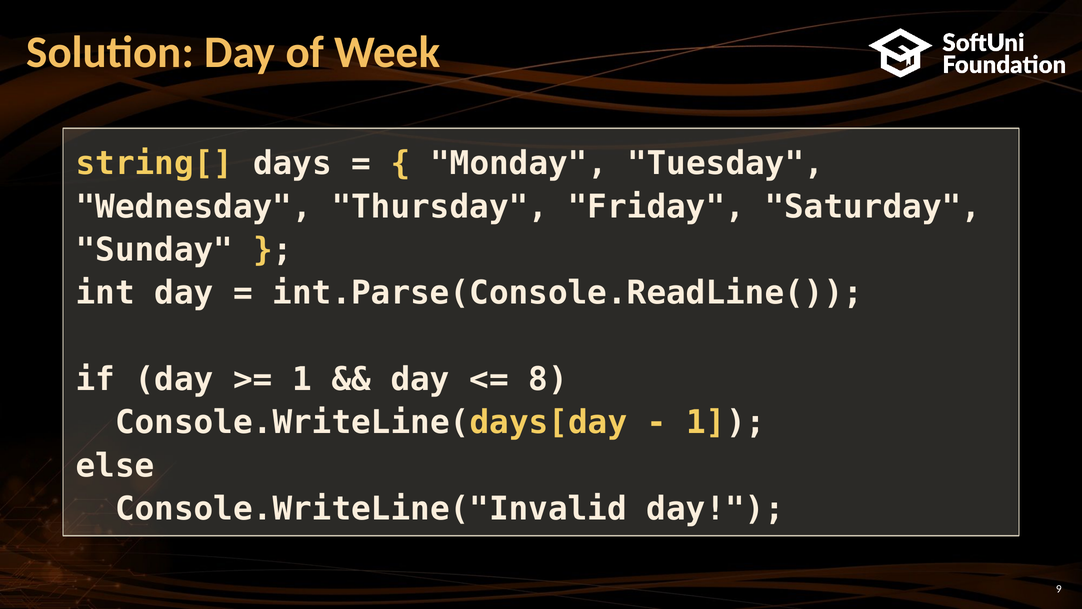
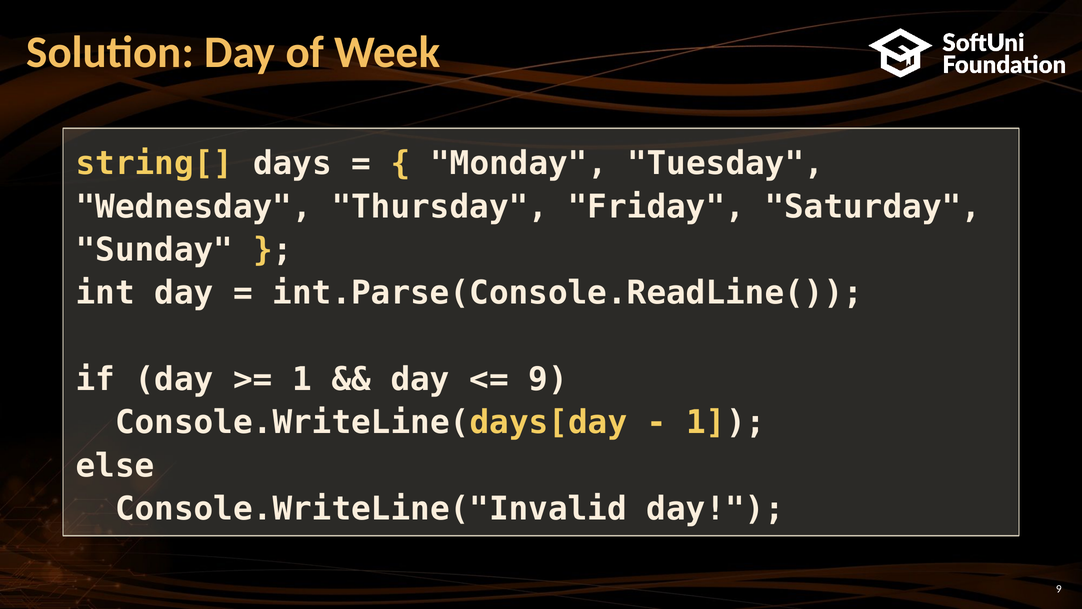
8: 8 -> 9 (548, 379)
